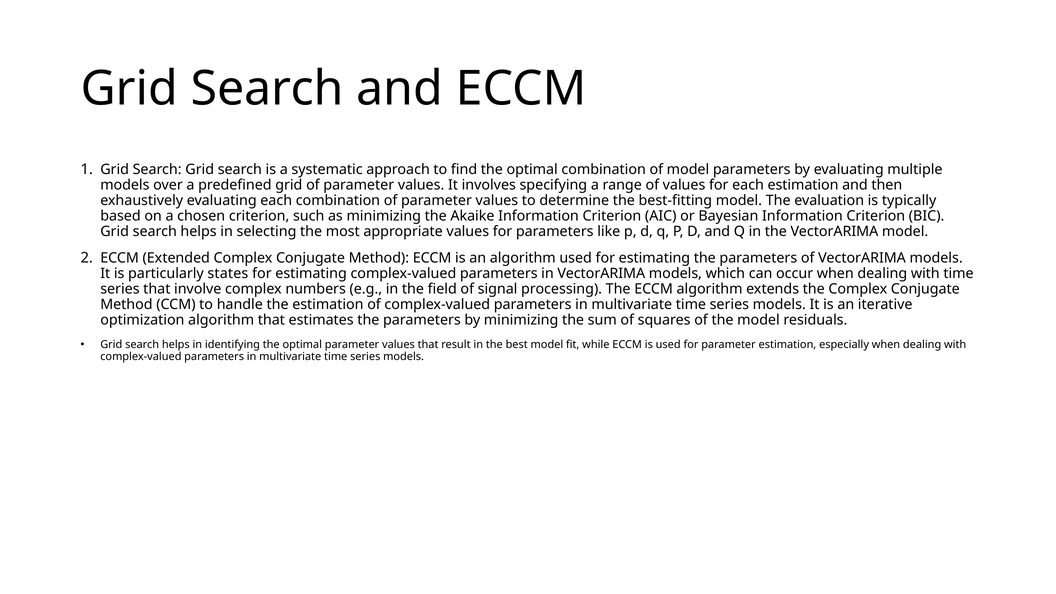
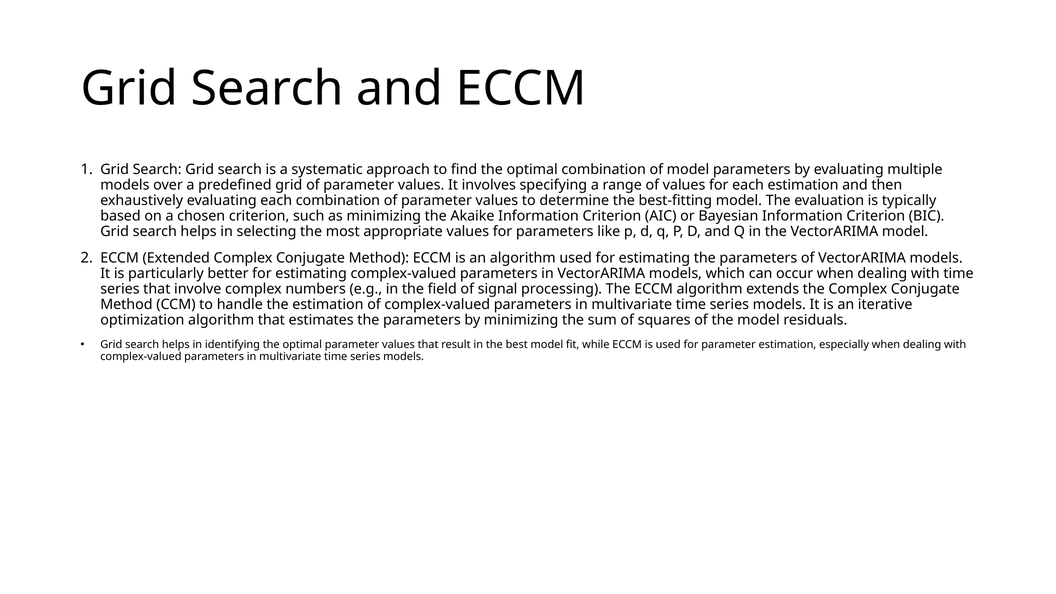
states: states -> better (228, 274)
